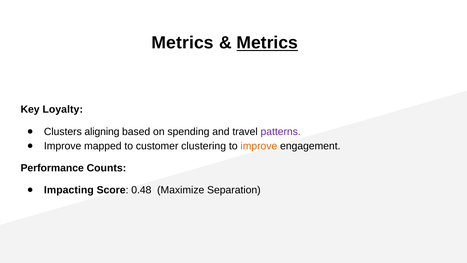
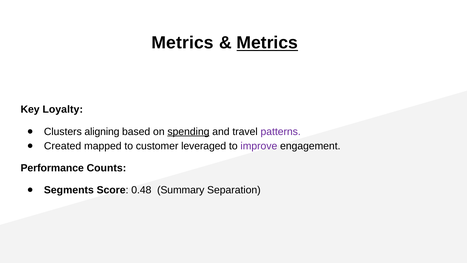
spending underline: none -> present (188, 131)
Improve: Improve -> Created (63, 146)
clustering: clustering -> leveraged (204, 146)
improve colour: orange -> purple (259, 146)
Impacting: Impacting -> Segments (69, 190)
Maximize: Maximize -> Summary (181, 190)
